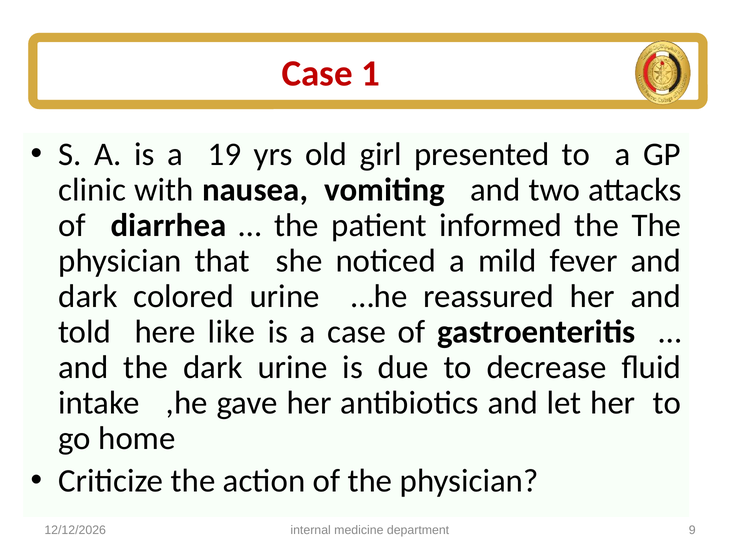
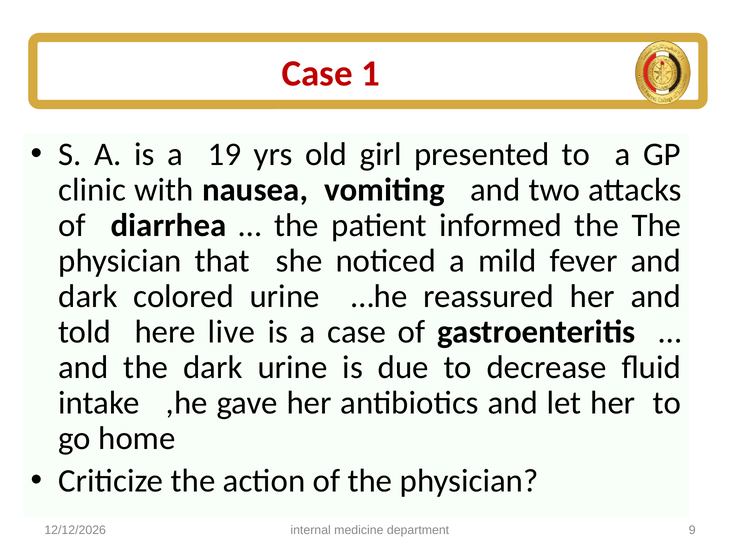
like: like -> live (232, 332)
